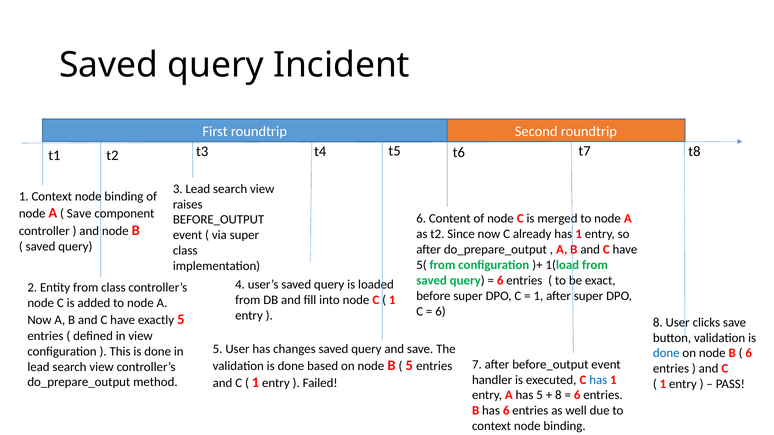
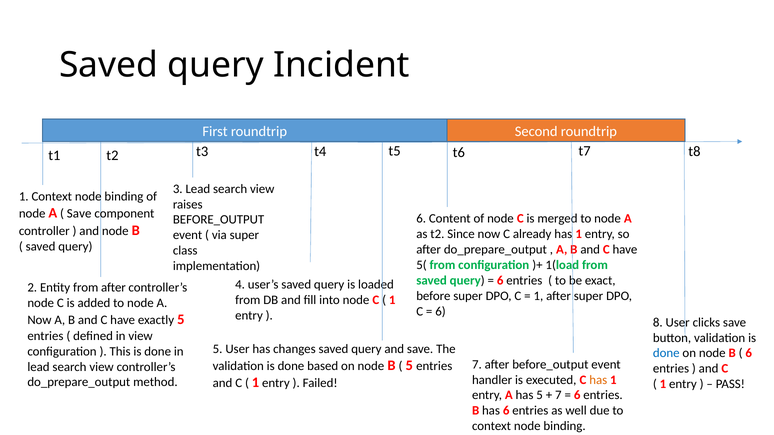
from class: class -> after (113, 288)
has colour: blue -> orange (598, 380)
8: 8 -> 7 (558, 396)
